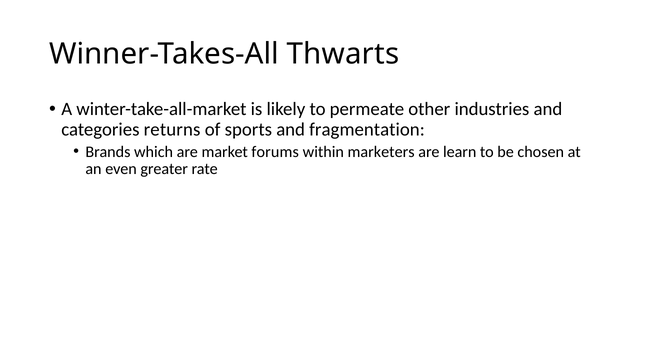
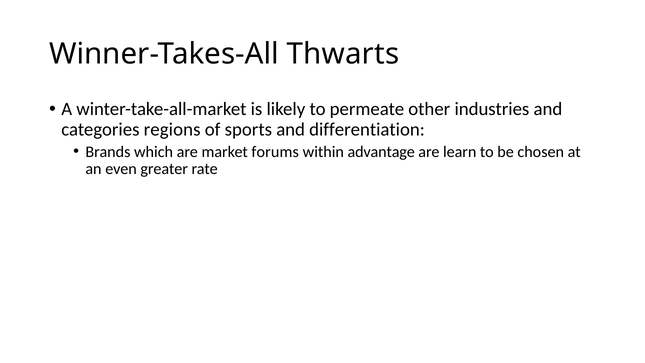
returns: returns -> regions (172, 129)
fragmentation: fragmentation -> differentiation (367, 129)
marketers: marketers -> advantage (381, 152)
